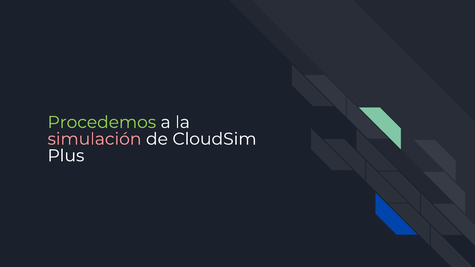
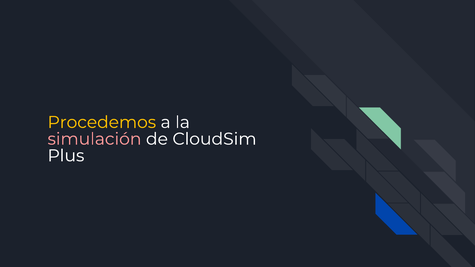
Procedemos colour: light green -> yellow (102, 122)
